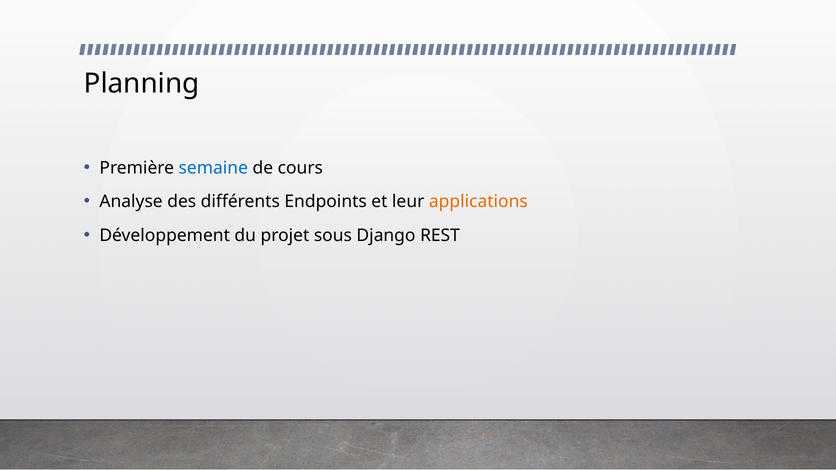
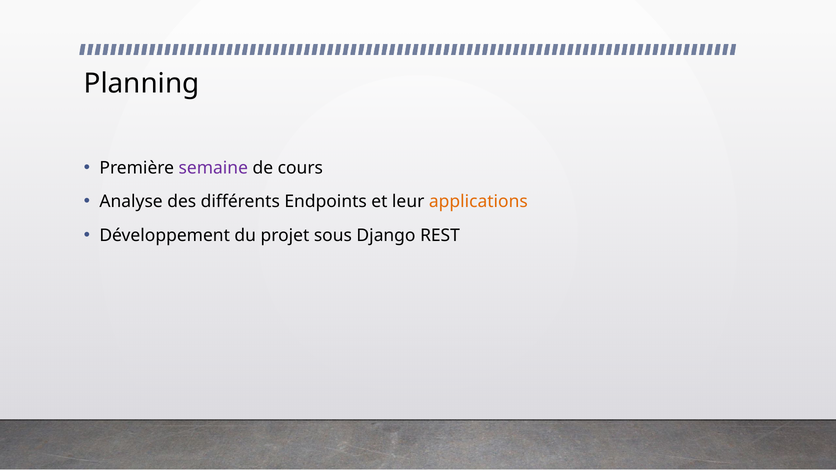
semaine colour: blue -> purple (213, 168)
